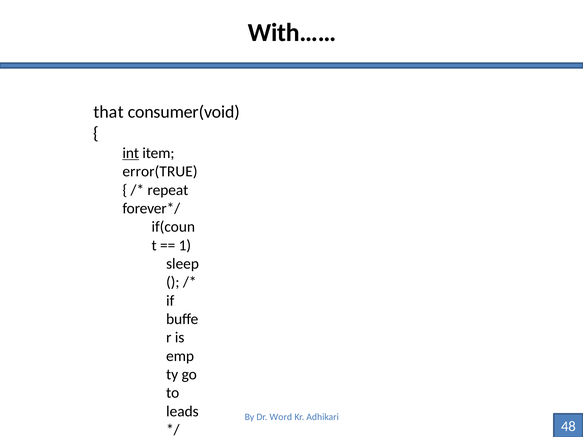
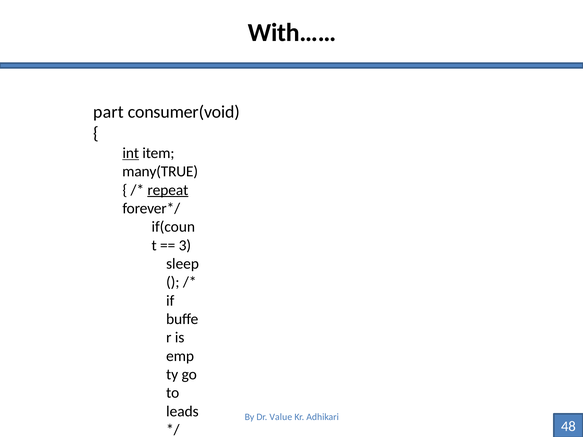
that: that -> part (109, 112)
error(TRUE: error(TRUE -> many(TRUE (160, 172)
repeat underline: none -> present (168, 190)
1: 1 -> 3 (185, 245)
Word: Word -> Value (281, 417)
